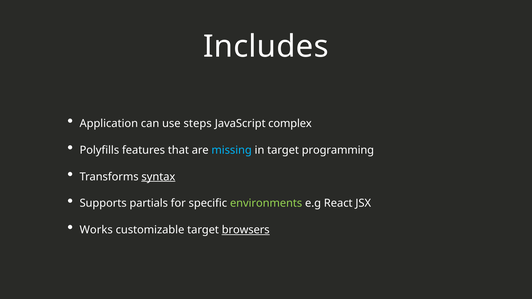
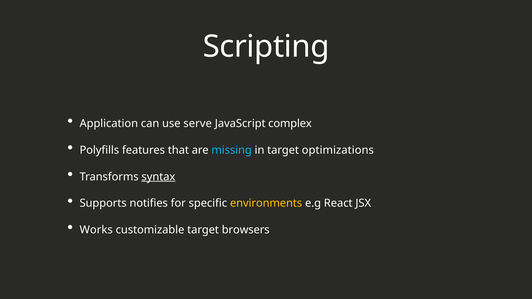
Includes: Includes -> Scripting (266, 46)
steps: steps -> serve (198, 124)
programming: programming -> optimizations (338, 150)
partials: partials -> notifies (149, 203)
environments colour: light green -> yellow (266, 203)
browsers underline: present -> none (246, 230)
